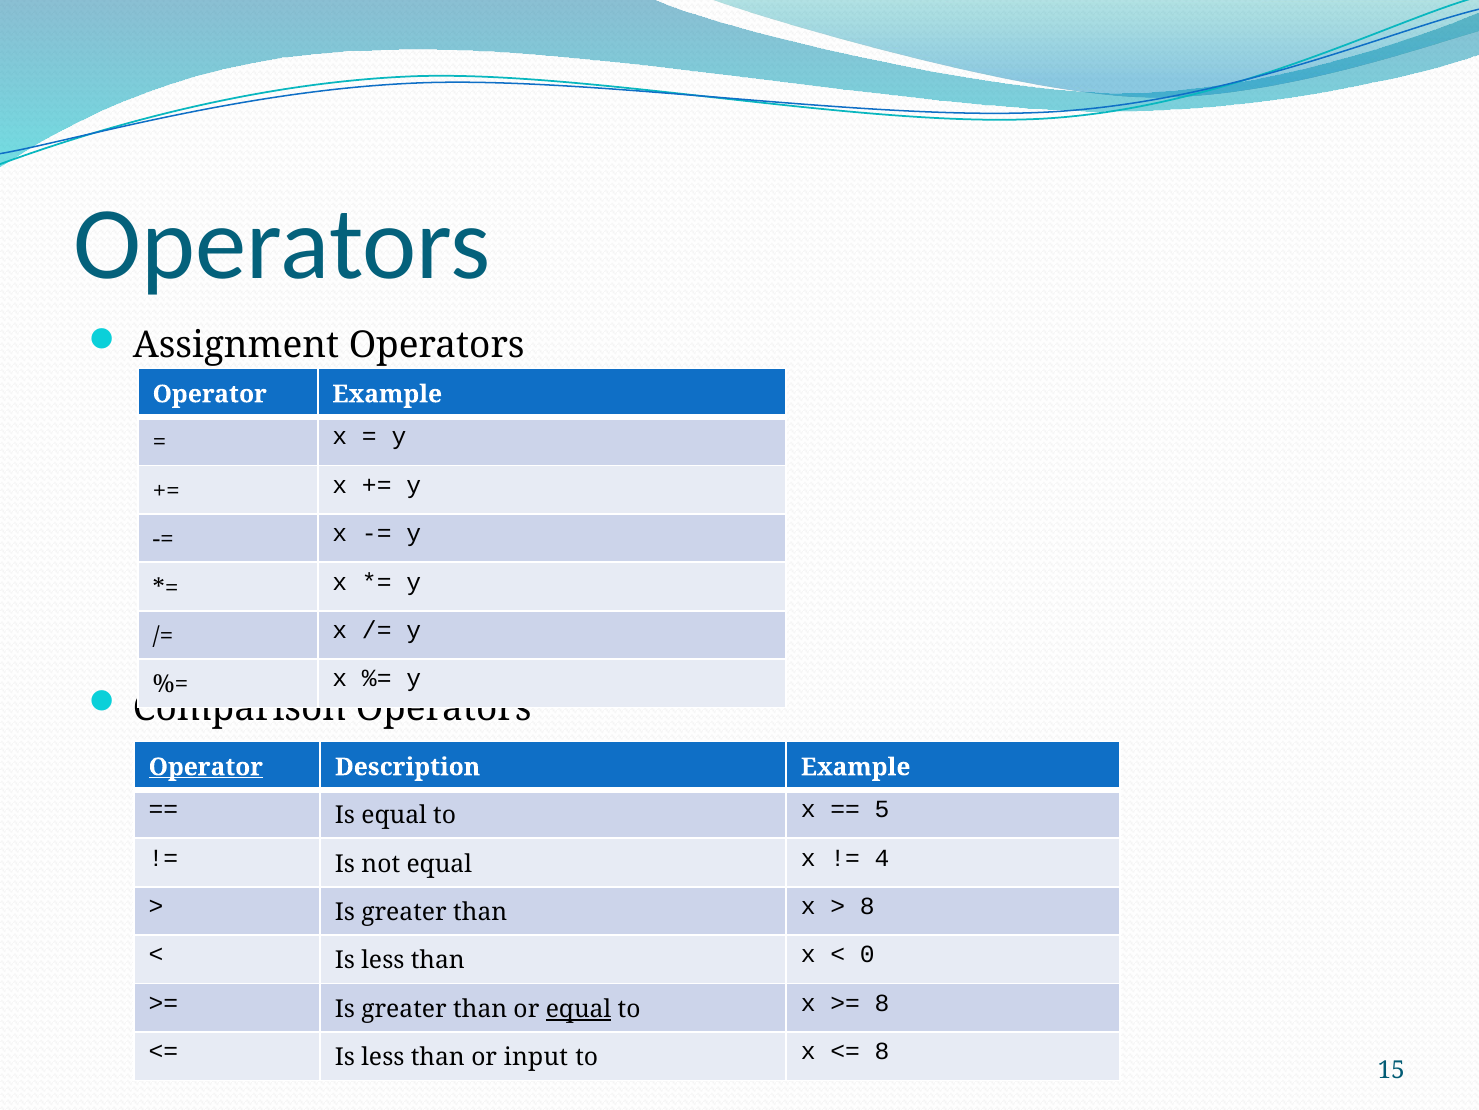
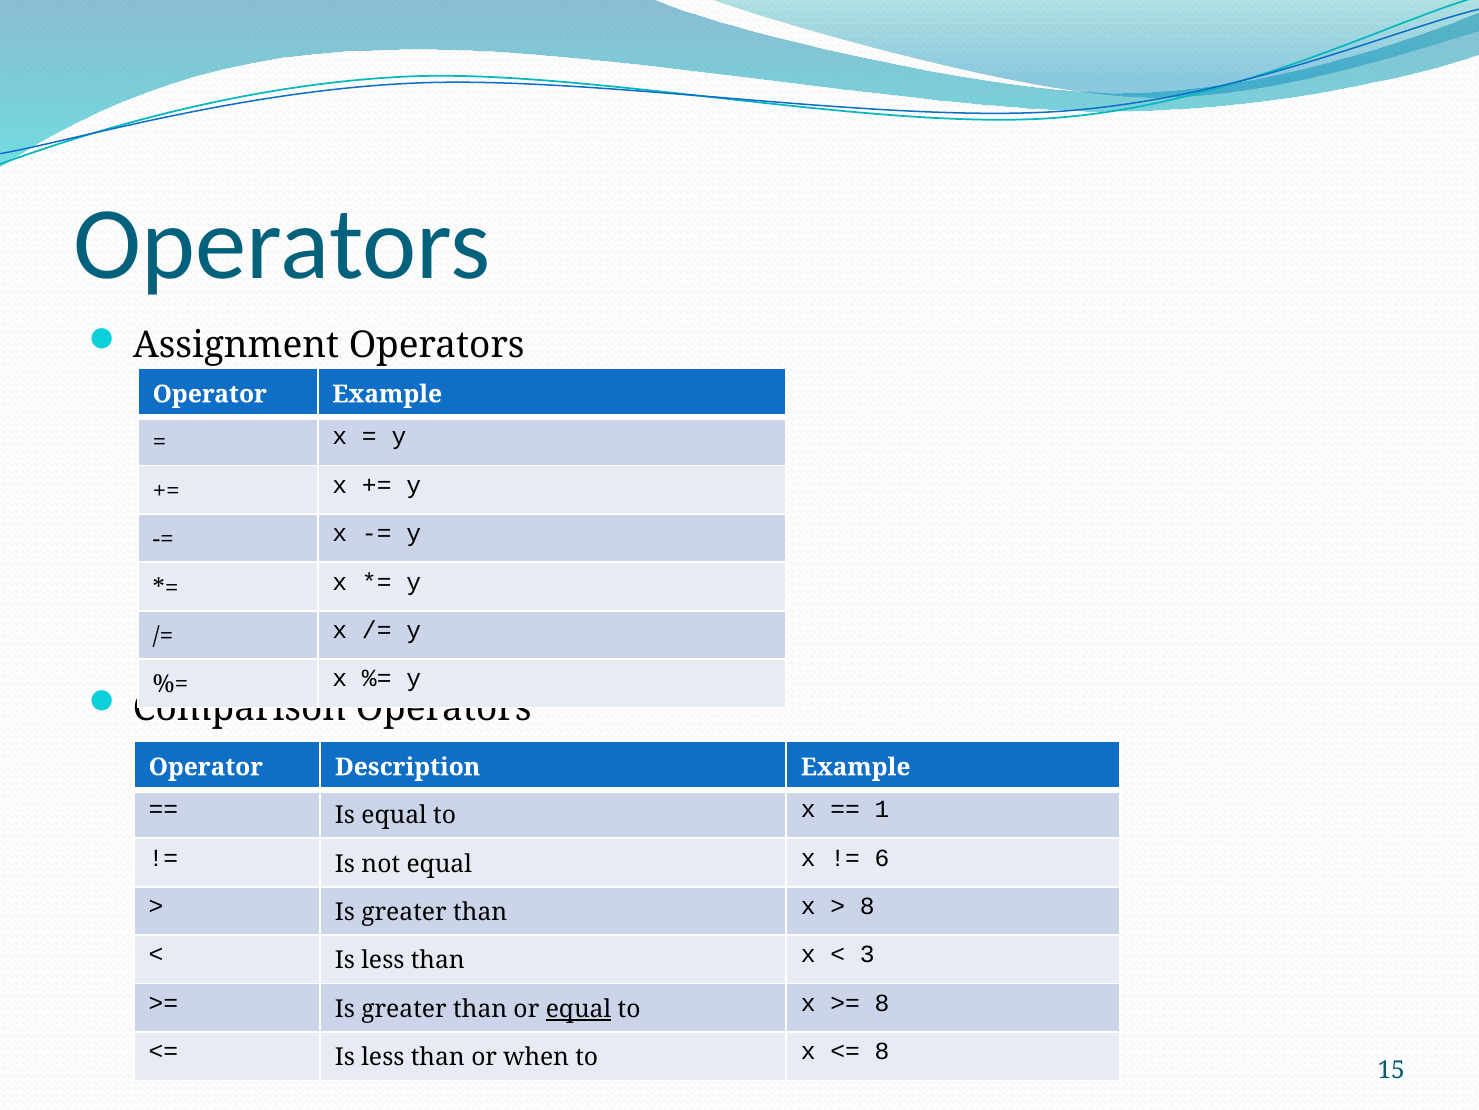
Operator underline: present -> none (206, 767)
5: 5 -> 1 (882, 809)
4: 4 -> 6 (882, 857)
0: 0 -> 3 (867, 954)
input: input -> when (536, 1057)
